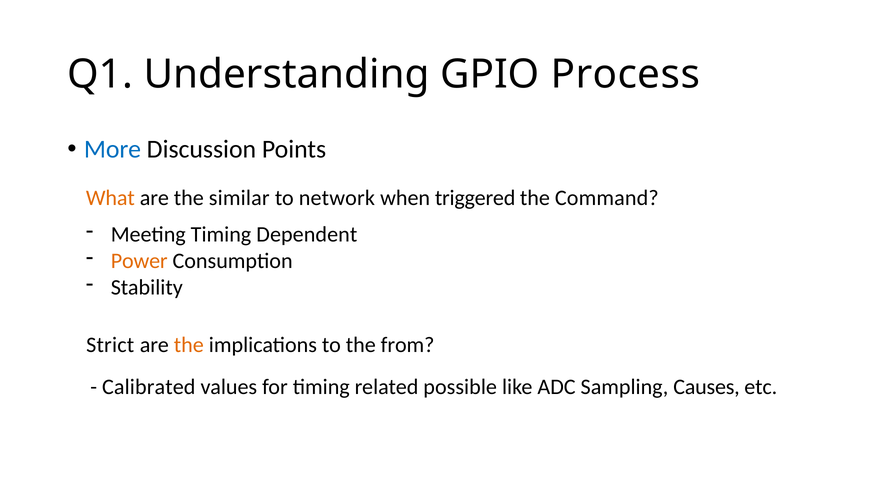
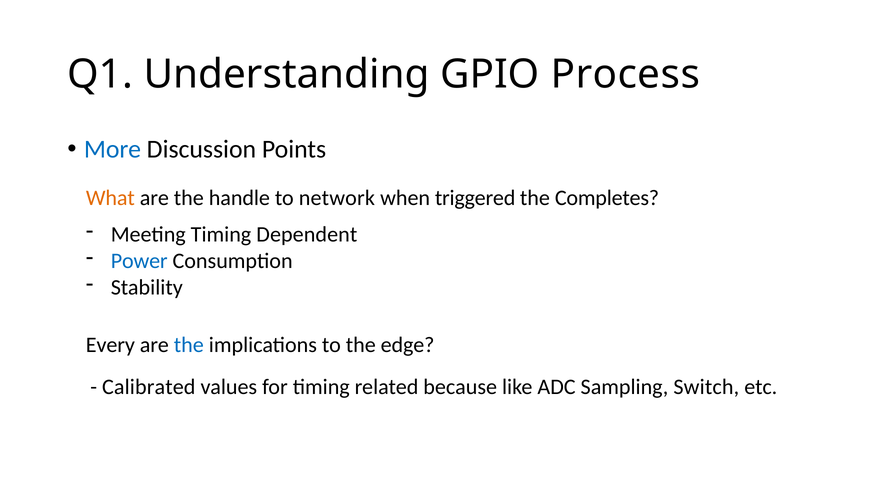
similar: similar -> handle (239, 198)
Command: Command -> Completes (607, 198)
Power colour: orange -> blue (139, 261)
Strict: Strict -> Every (110, 345)
the colour: orange -> blue (189, 345)
from: from -> edge (408, 345)
possible: possible -> because (460, 387)
Causes: Causes -> Switch (706, 387)
